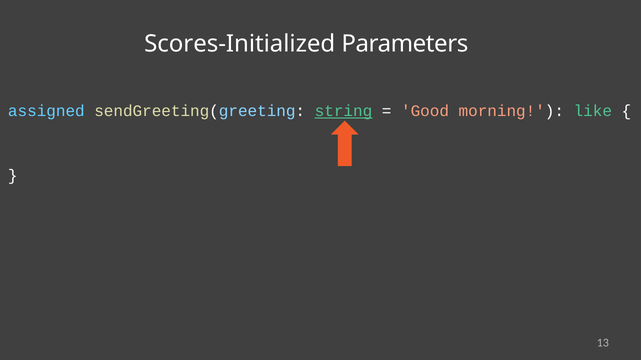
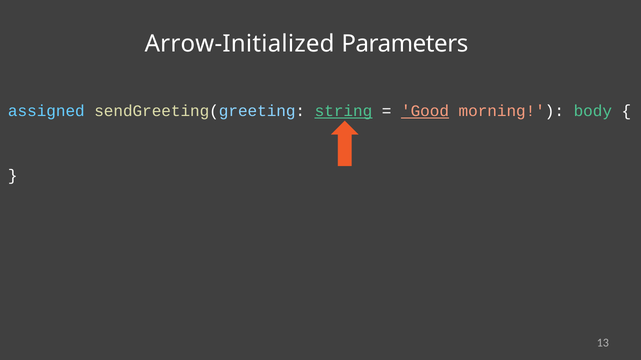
Scores-Initialized: Scores-Initialized -> Arrow-Initialized (240, 44)
Good underline: none -> present (425, 111)
like: like -> body (593, 111)
